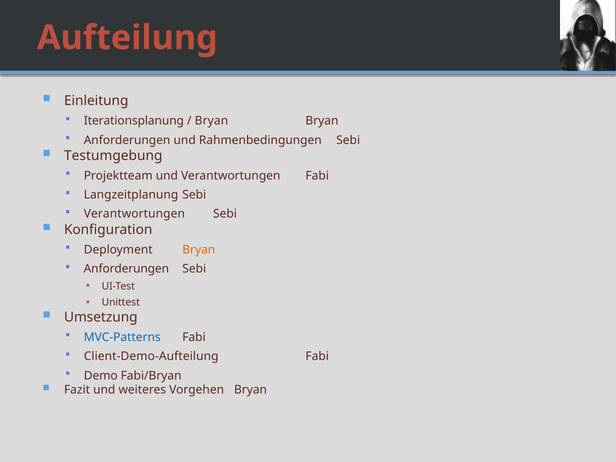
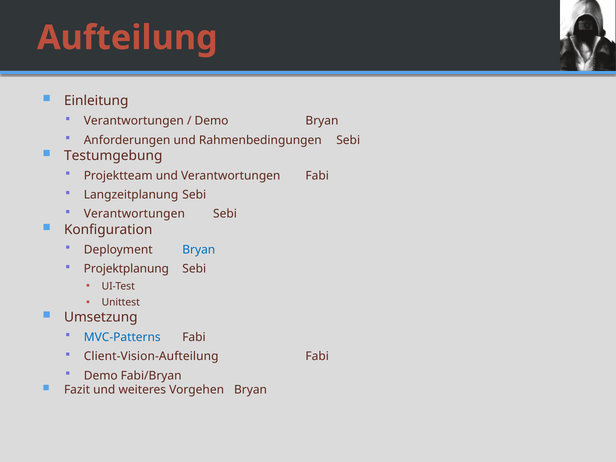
Iterationsplanung: Iterationsplanung -> Verantwortungen (134, 121)
Bryan: Bryan -> Demo (212, 121)
Bryan colour: orange -> blue (199, 250)
Anforderungen: Anforderungen -> Projektplanung (126, 269)
Client-Demo-Aufteilung: Client-Demo-Aufteilung -> Client-Vision-Aufteilung (151, 356)
